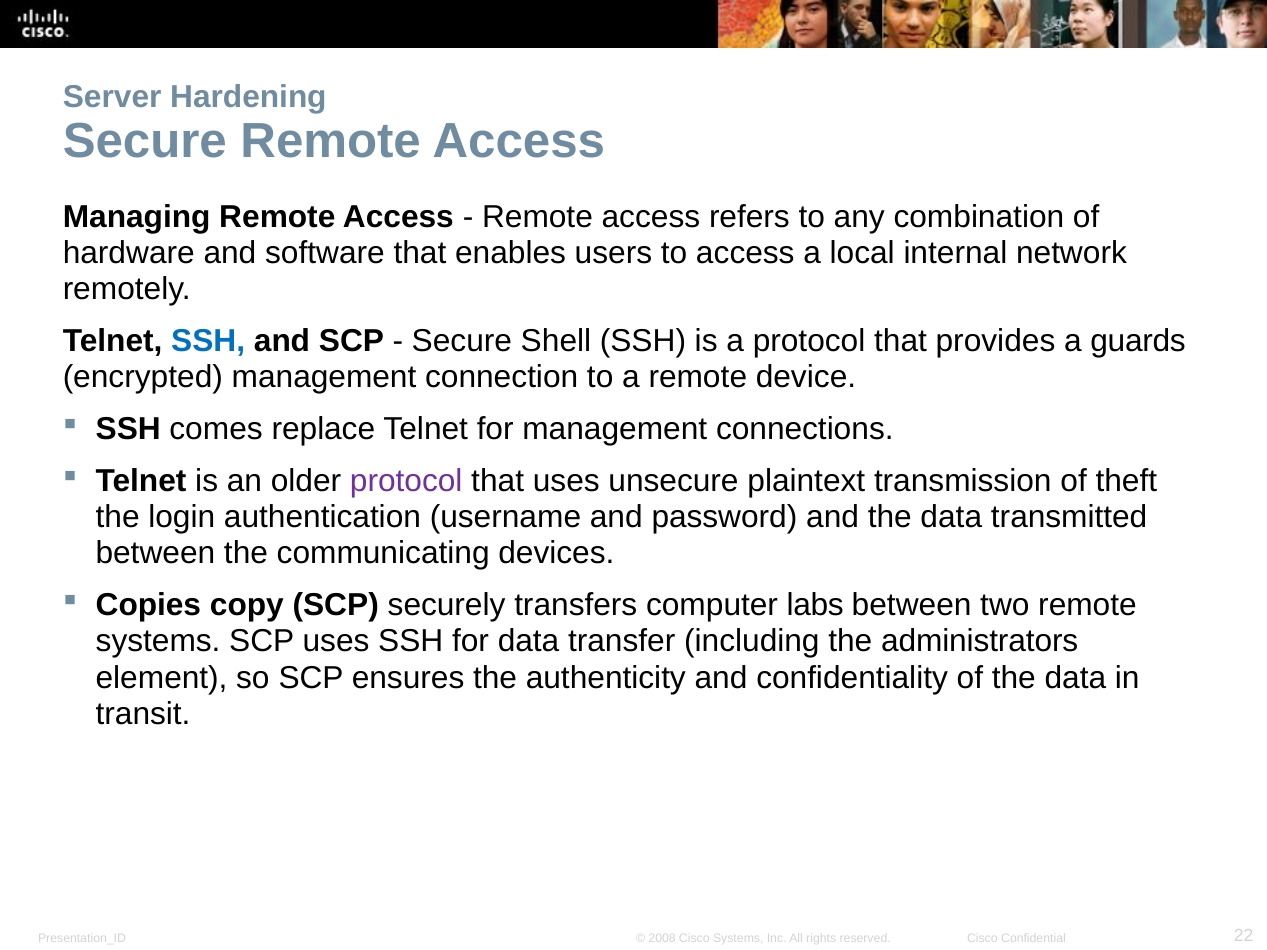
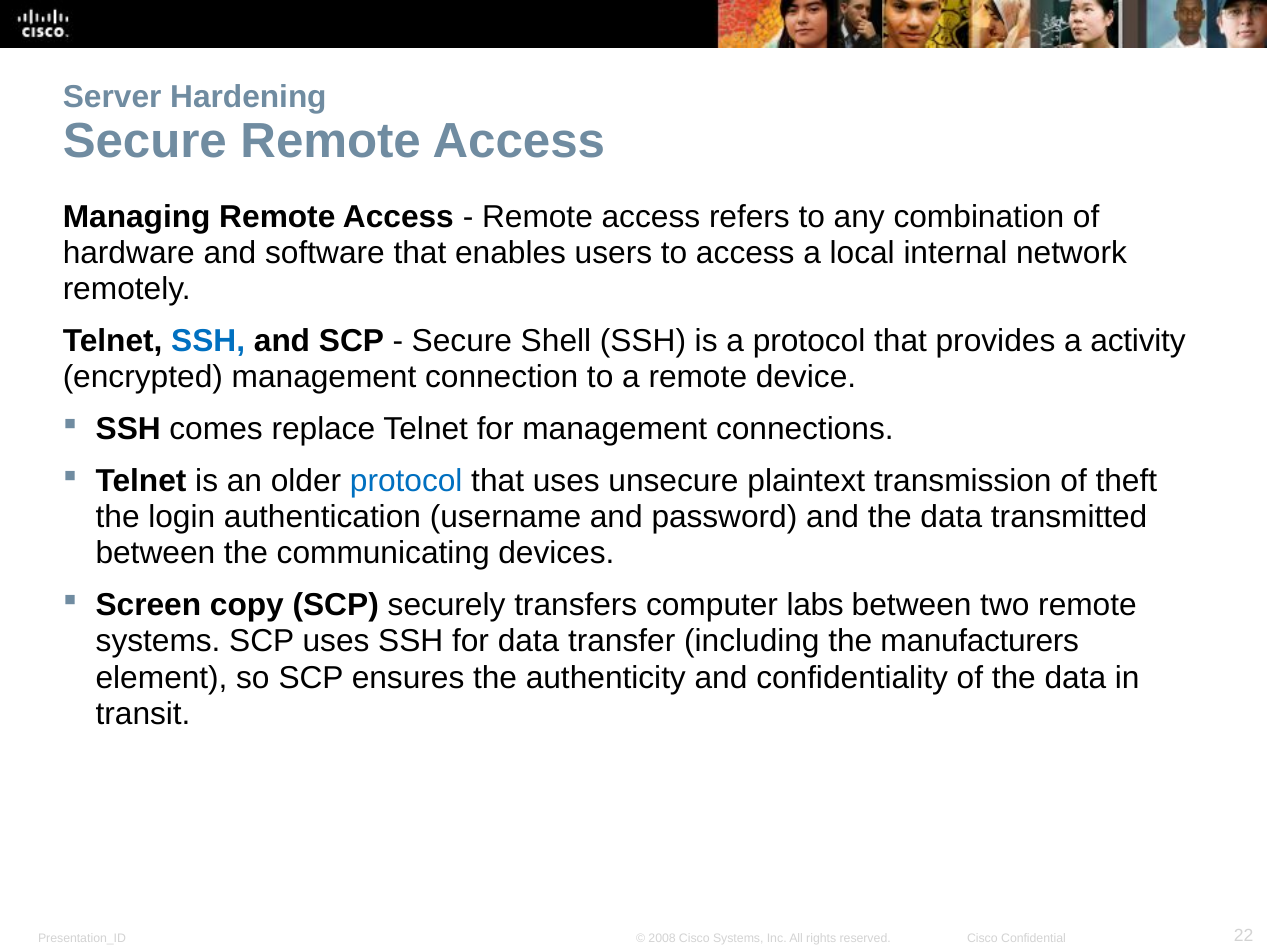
guards: guards -> activity (1138, 341)
protocol colour: purple -> blue (406, 481)
Copies: Copies -> Screen (148, 606)
administrators: administrators -> manufacturers (980, 642)
